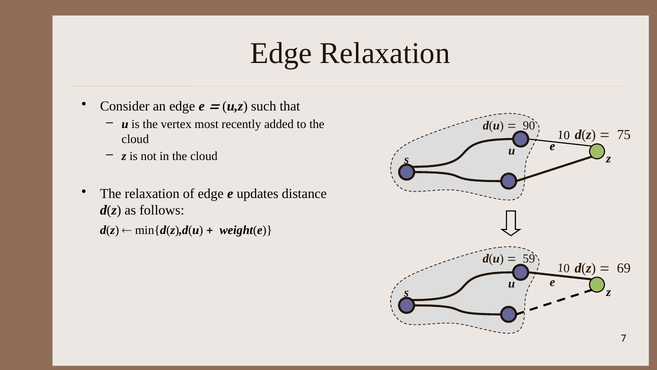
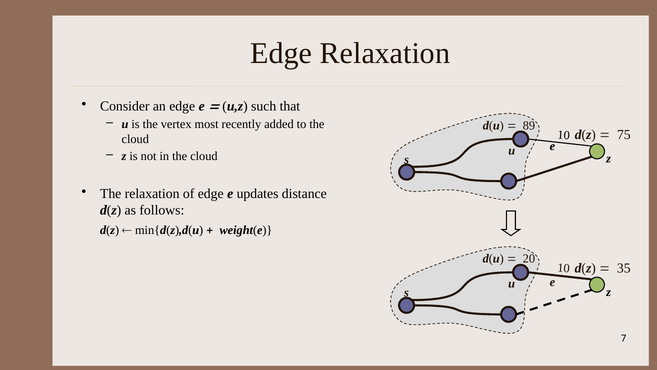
90: 90 -> 89 (529, 125)
59: 59 -> 20 (529, 258)
69: 69 -> 35 (624, 268)
